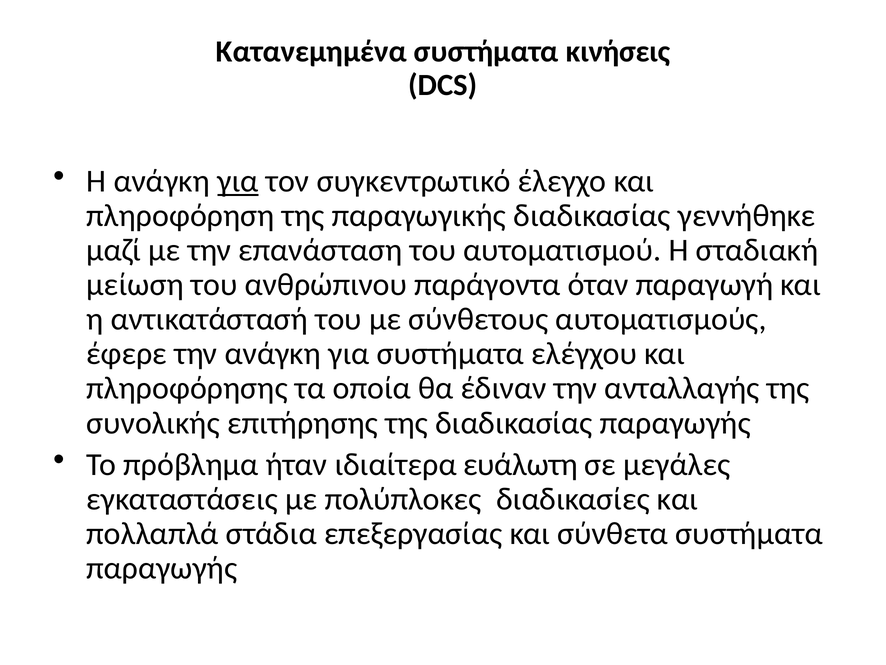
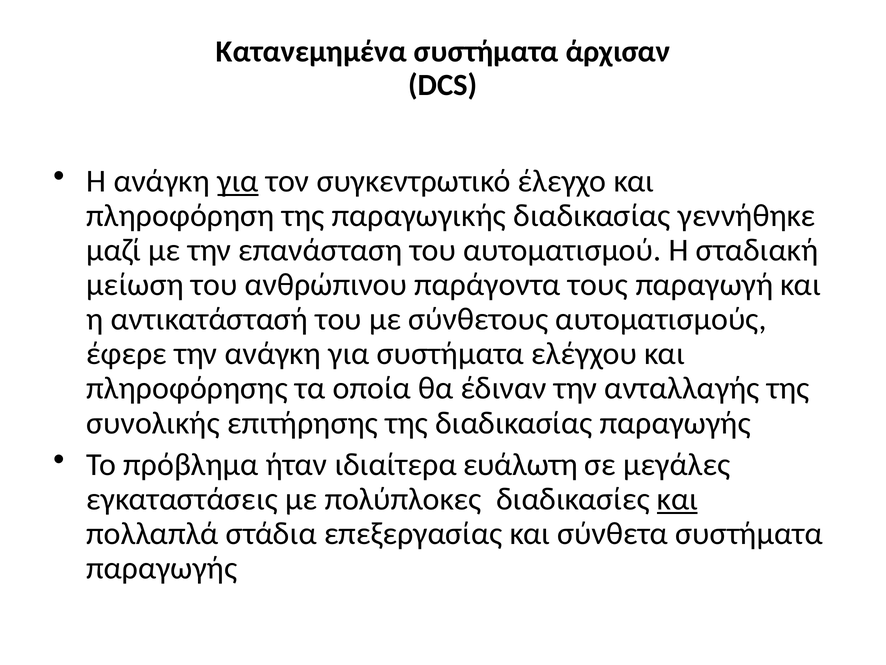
κινήσεις: κινήσεις -> άρχισαν (618, 52)
όταν: όταν -> τους (598, 285)
και underline: none -> present (677, 499)
